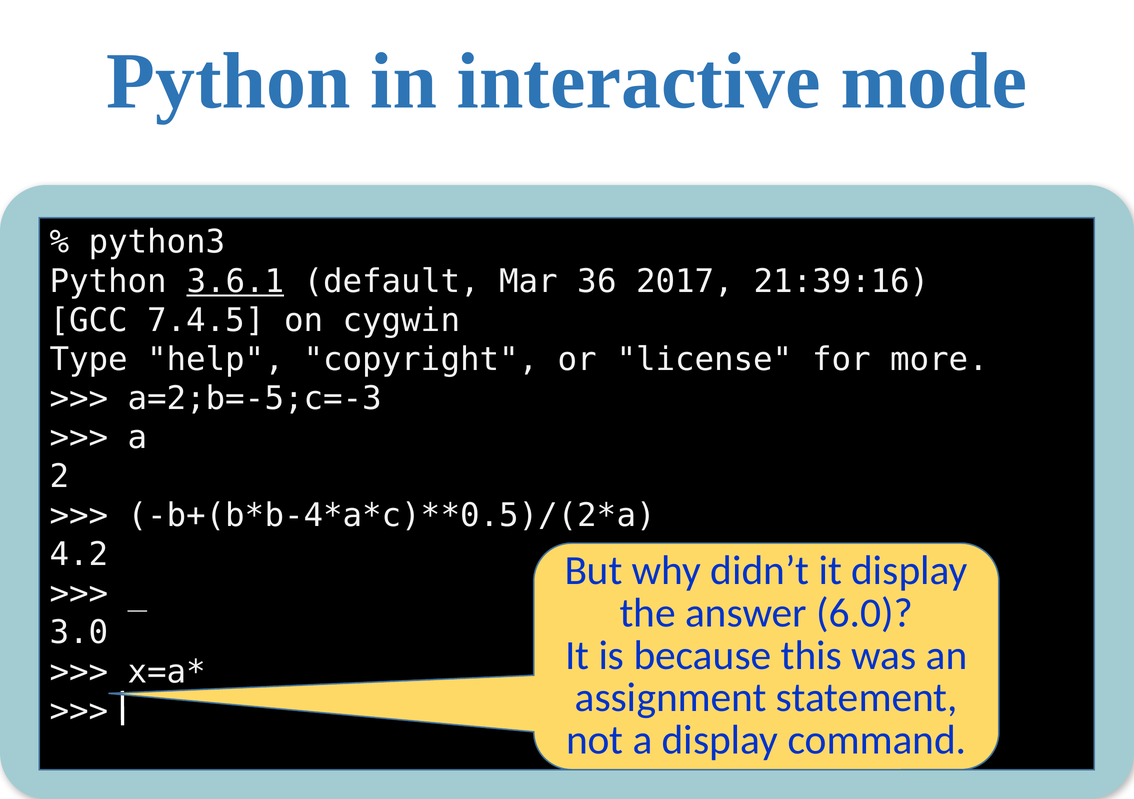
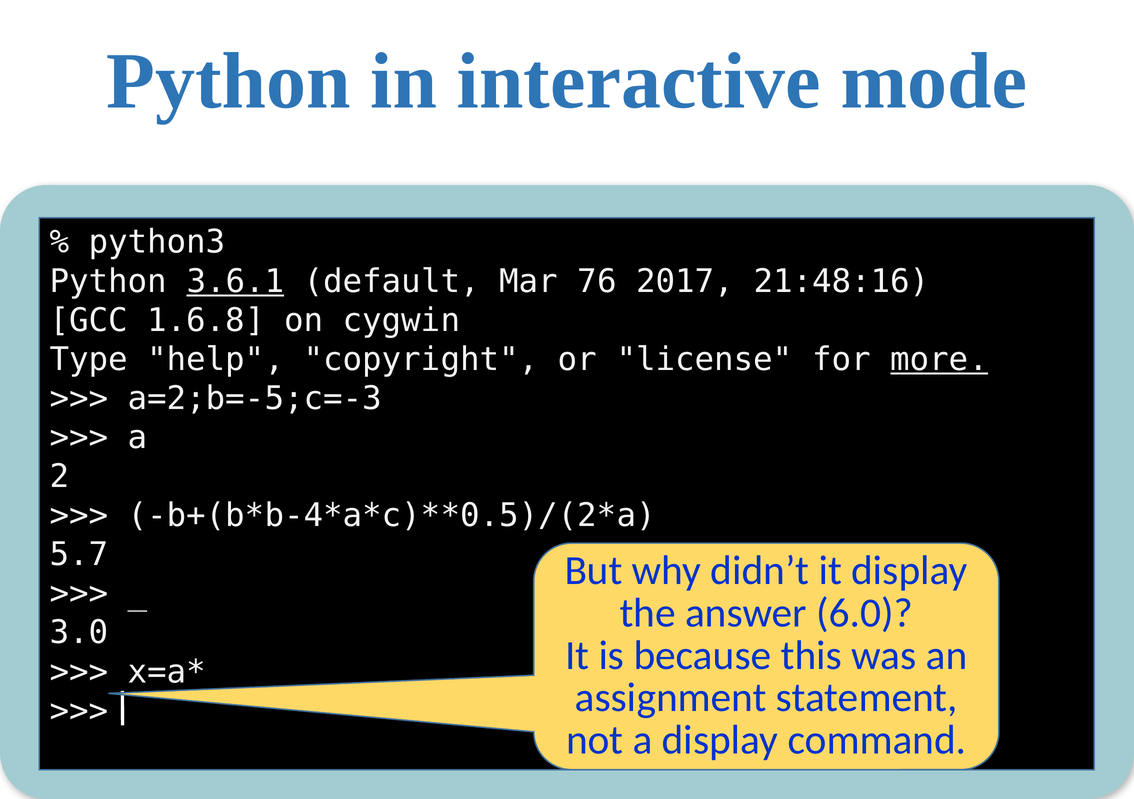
36: 36 -> 76 (597, 281)
21:39:16: 21:39:16 -> 21:48:16 (842, 281)
7.4.5: 7.4.5 -> 1.6.8 (206, 320)
more underline: none -> present (939, 360)
4.2: 4.2 -> 5.7 (79, 555)
